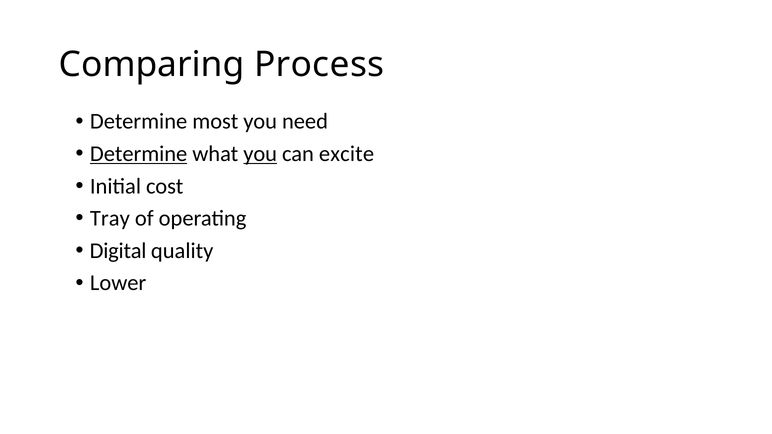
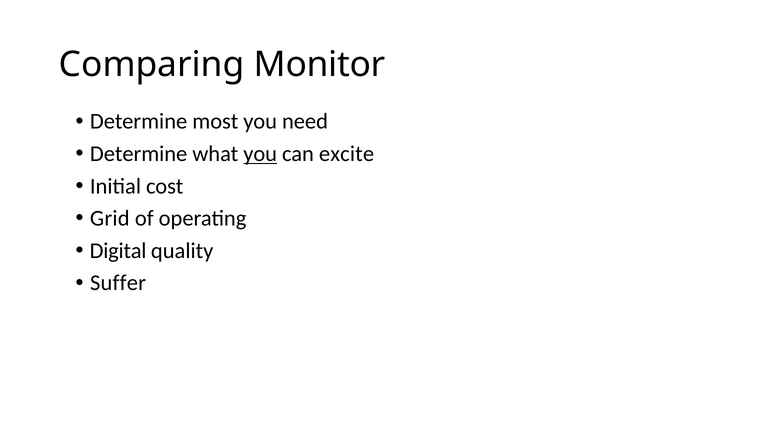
Process: Process -> Monitor (320, 65)
Determine underline: present -> none (139, 154)
Tray: Tray -> Grid (110, 219)
Lower: Lower -> Suffer (118, 283)
